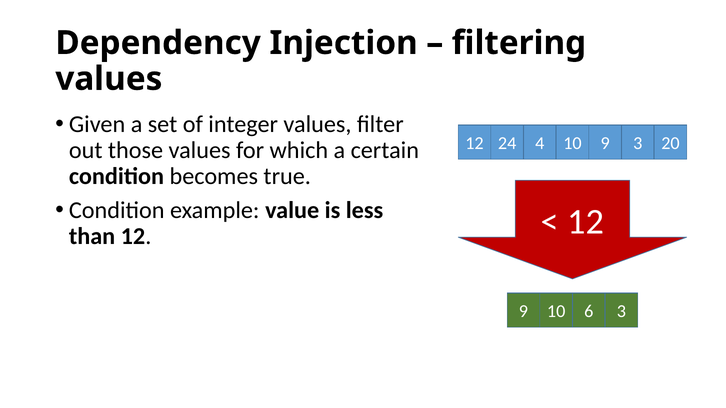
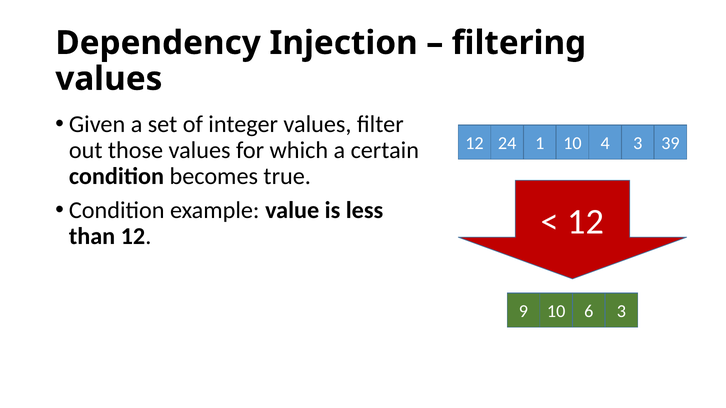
4: 4 -> 1 (540, 144)
10 9: 9 -> 4 (605, 144)
20: 20 -> 39 (670, 144)
